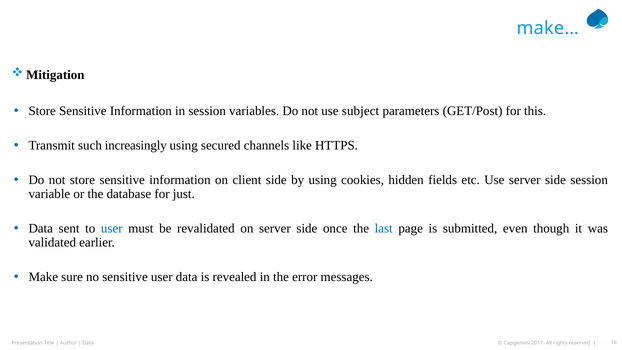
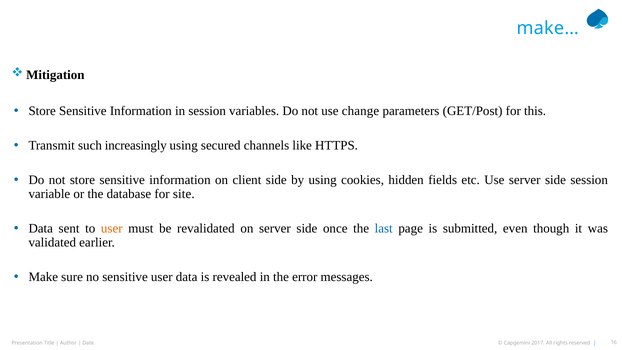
subject: subject -> change (361, 111)
just: just -> site (184, 194)
user colour: blue -> orange (112, 228)
